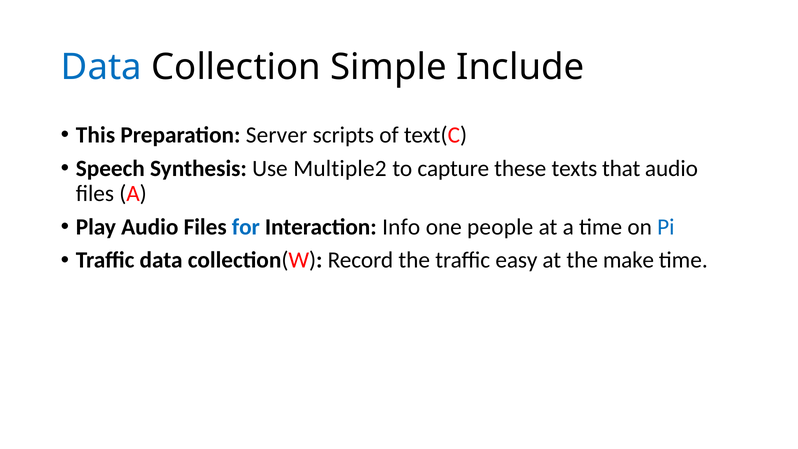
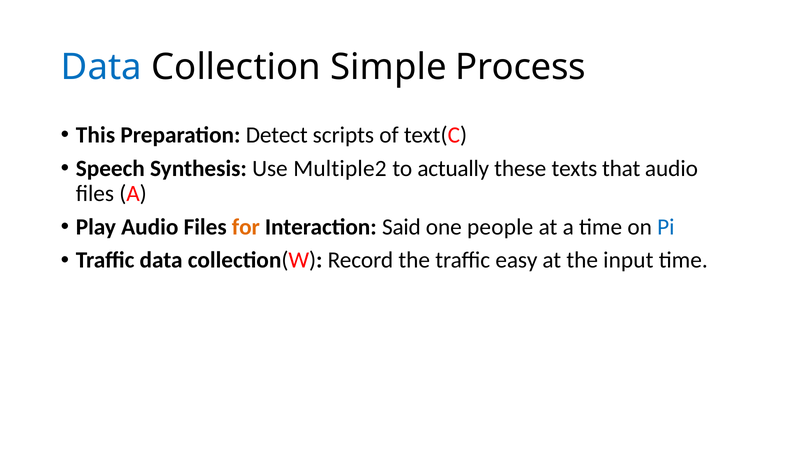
Include: Include -> Process (521, 67)
Server: Server -> Detect (277, 135)
capture: capture -> actually (453, 168)
for colour: blue -> orange (246, 227)
Info: Info -> Said (401, 227)
make: make -> input (628, 260)
